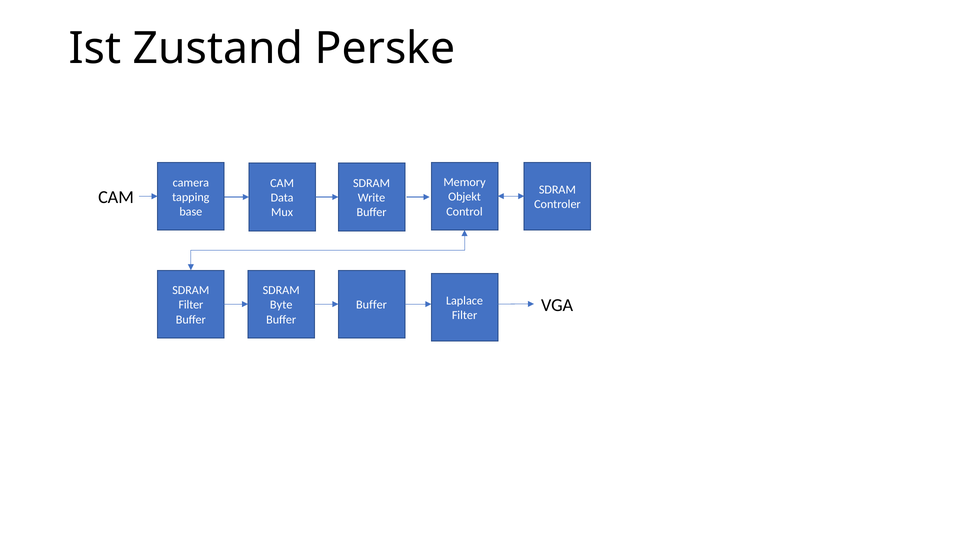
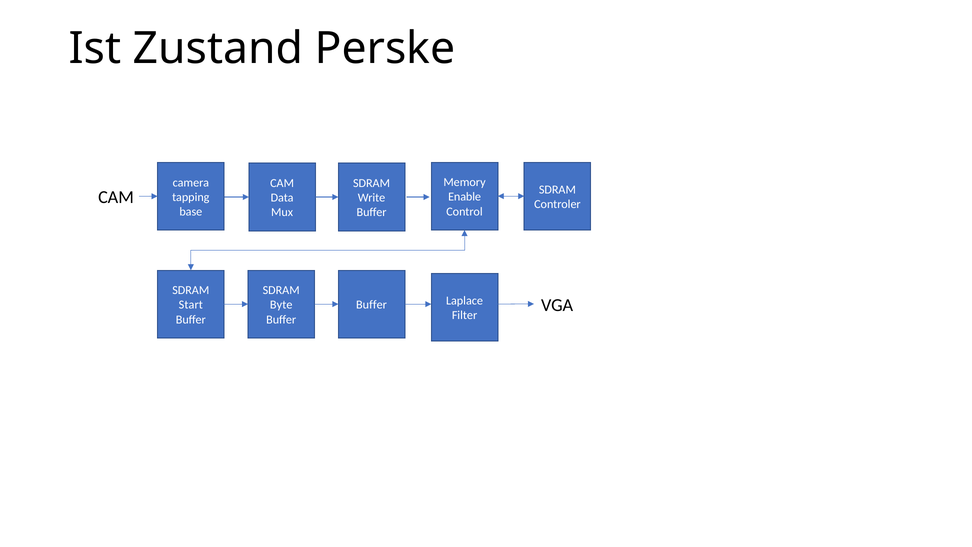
Objekt: Objekt -> Enable (465, 197)
Filter: Filter -> Start (191, 305)
